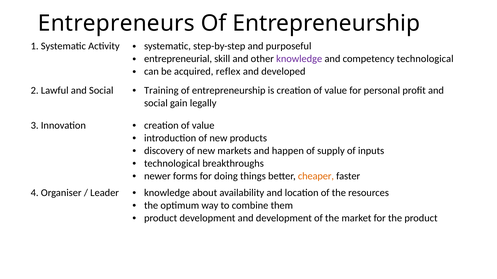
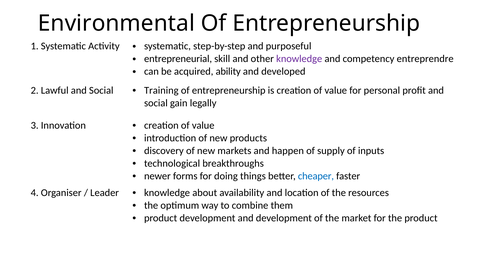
Entrepreneurs: Entrepreneurs -> Environmental (116, 24)
competency technological: technological -> entreprendre (425, 59)
reflex: reflex -> ability (228, 72)
cheaper colour: orange -> blue (316, 176)
